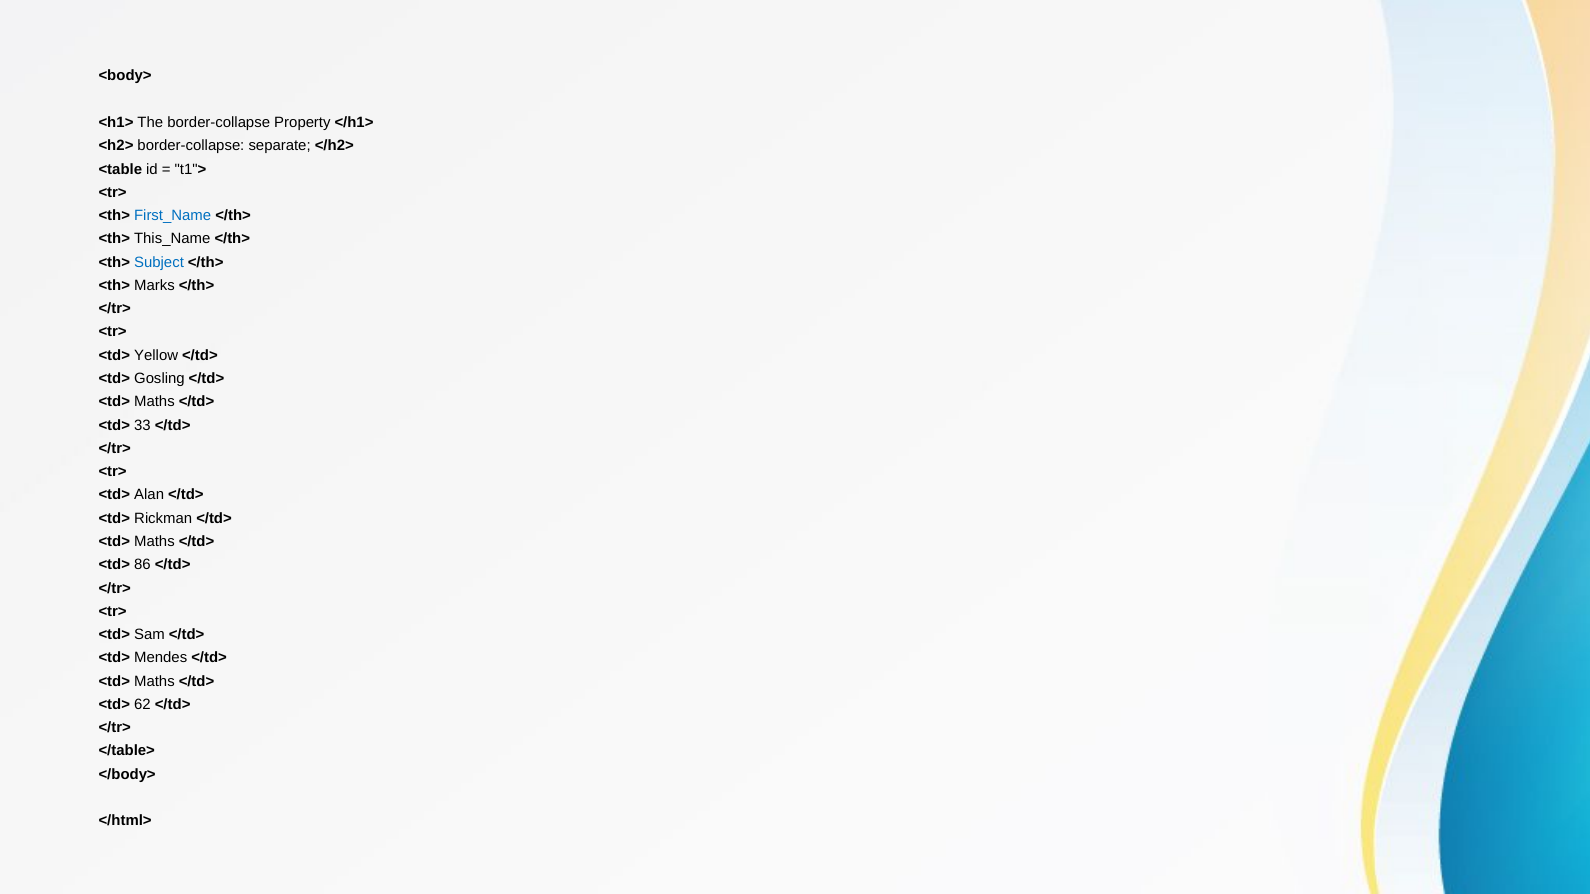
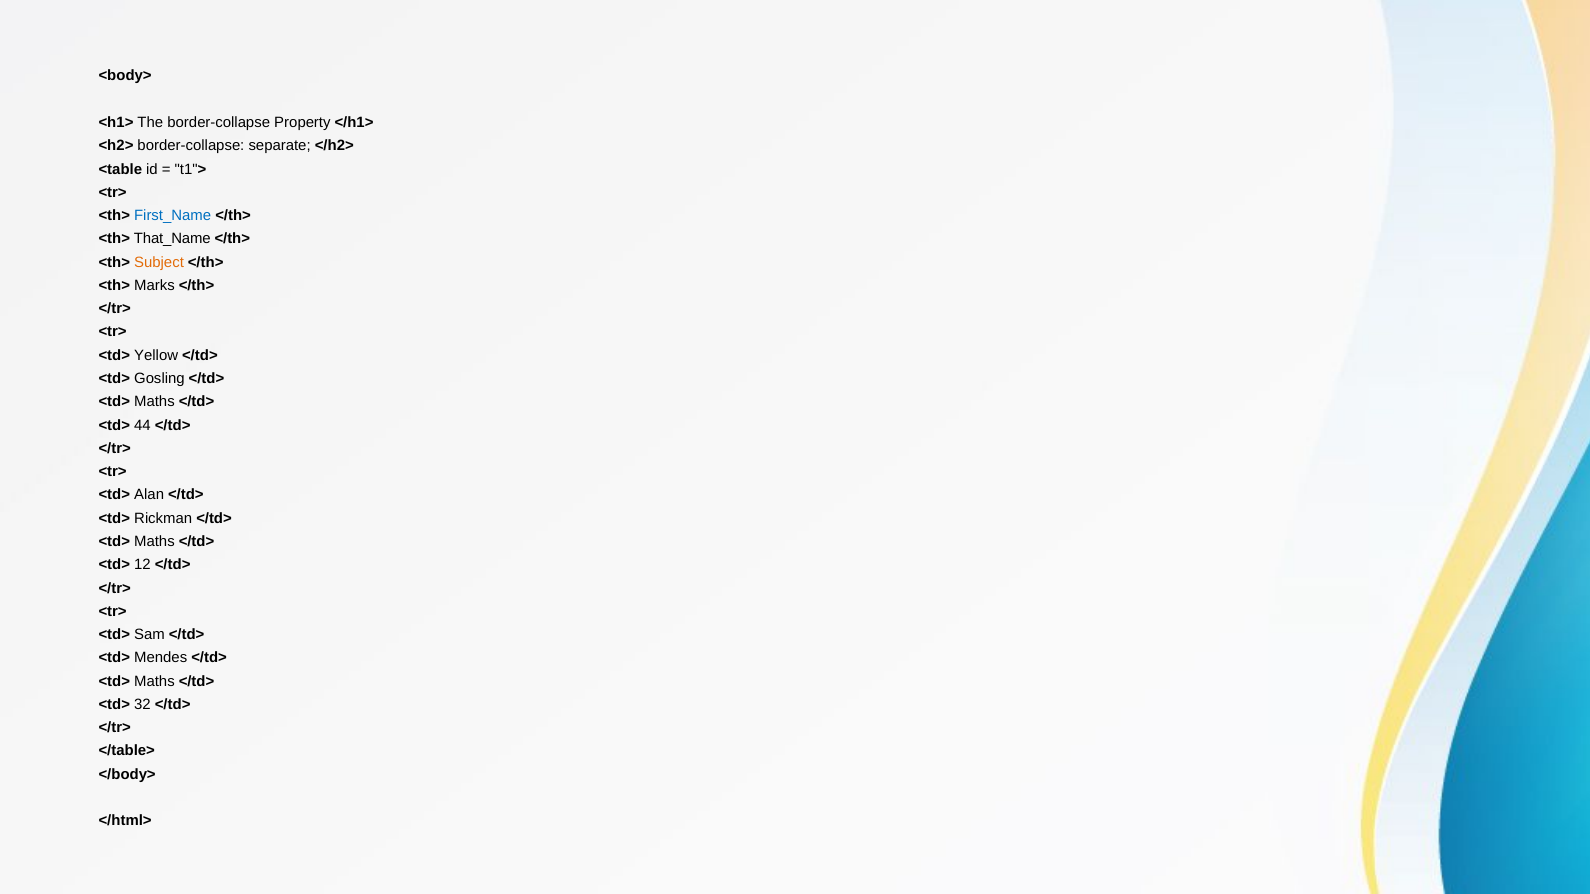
This_Name: This_Name -> That_Name (172, 239)
Subject colour: blue -> orange (159, 262)
33: 33 -> 44 (142, 425)
86: 86 -> 12 (142, 565)
62: 62 -> 32 (142, 705)
